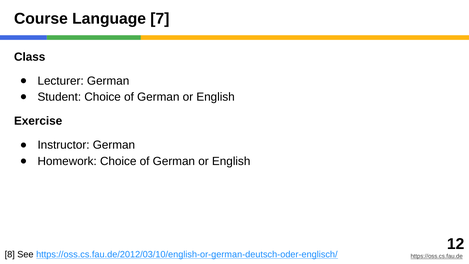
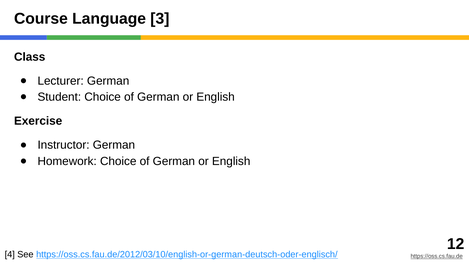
7: 7 -> 3 (160, 19)
8: 8 -> 4 (10, 254)
